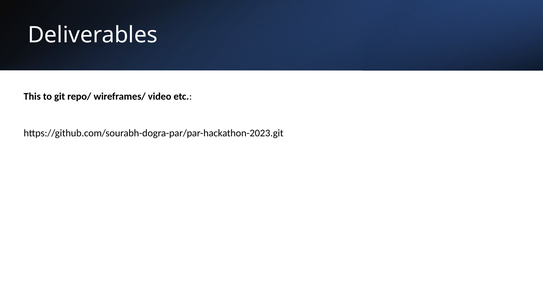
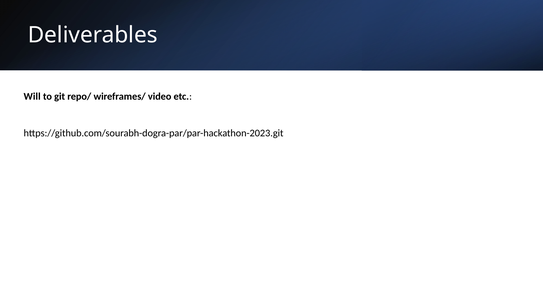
This: This -> Will (32, 96)
